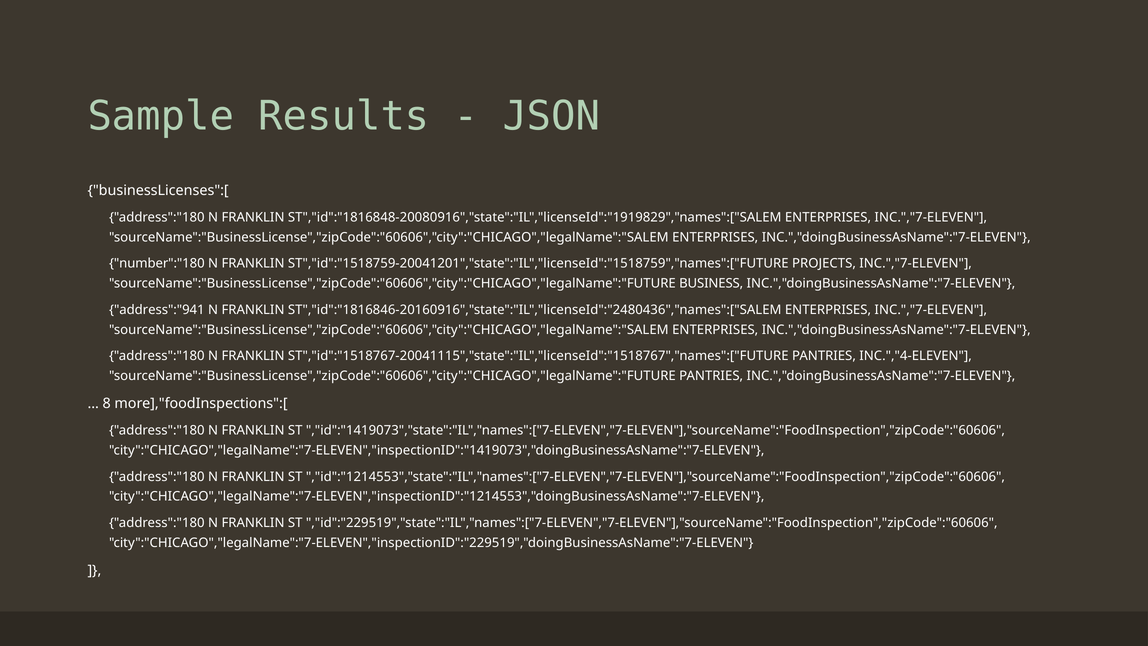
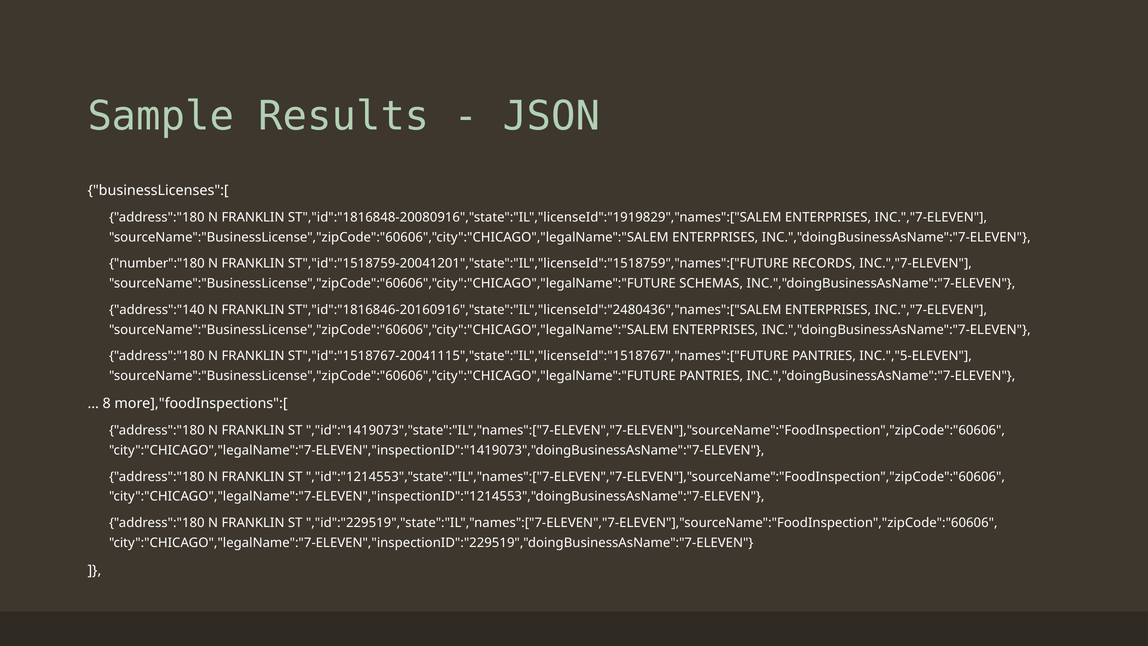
PROJECTS: PROJECTS -> RECORDS (824, 263)
BUSINESS: BUSINESS -> SCHEMAS (711, 283)
address":"941: address":"941 -> address":"140 (157, 310)
INC.","4-ELEVEN: INC.","4-ELEVEN -> INC.","5-ELEVEN (916, 356)
